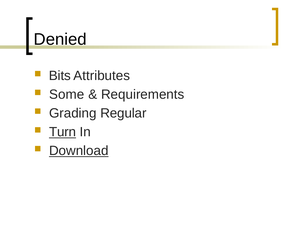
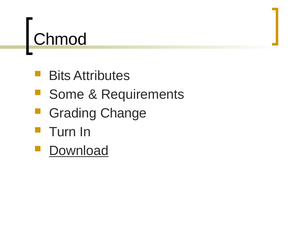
Denied: Denied -> Chmod (60, 39)
Regular: Regular -> Change (123, 113)
Turn underline: present -> none (63, 132)
